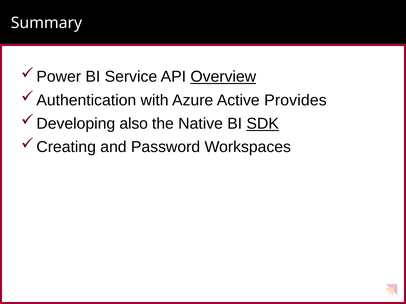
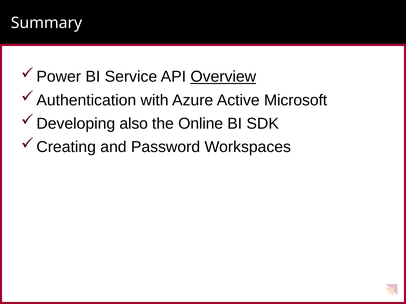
Provides: Provides -> Microsoft (296, 100)
Native: Native -> Online (201, 124)
SDK underline: present -> none (263, 124)
